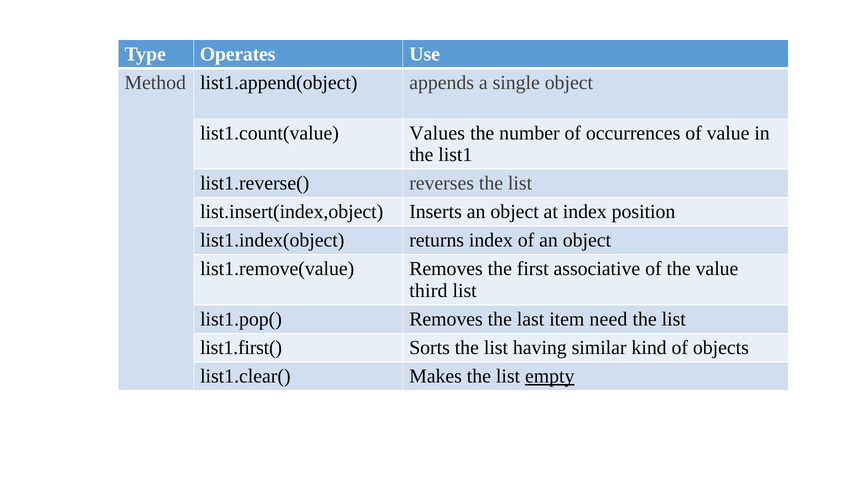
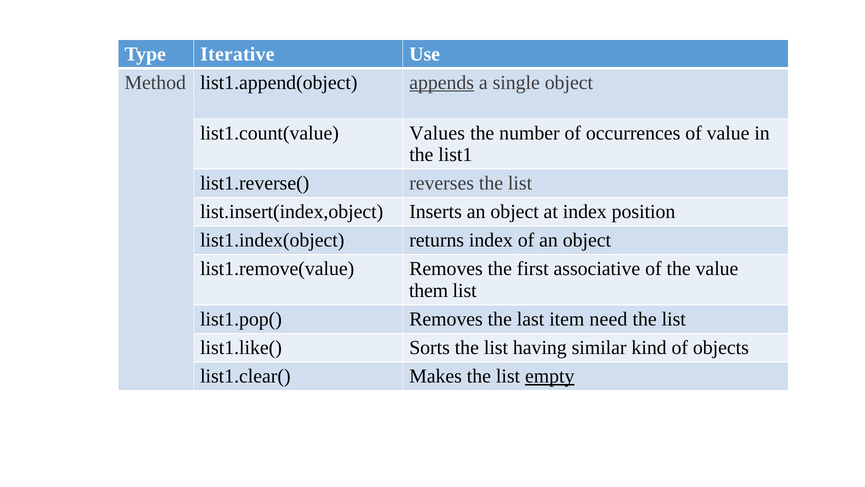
Operates: Operates -> Iterative (237, 54)
appends underline: none -> present (442, 82)
third: third -> them (429, 291)
list1.first(: list1.first( -> list1.like( (241, 347)
